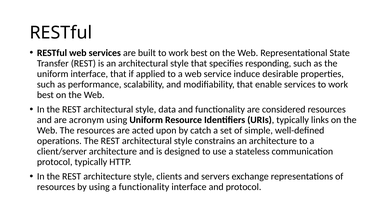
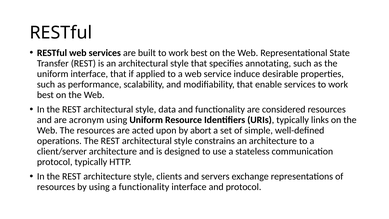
responding: responding -> annotating (268, 63)
catch: catch -> abort (201, 130)
